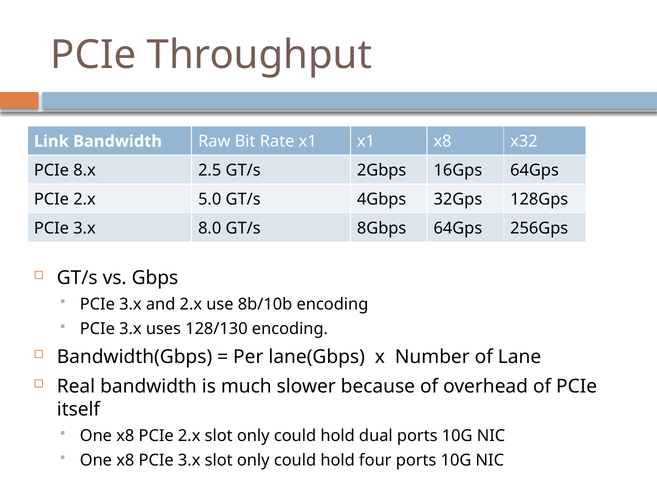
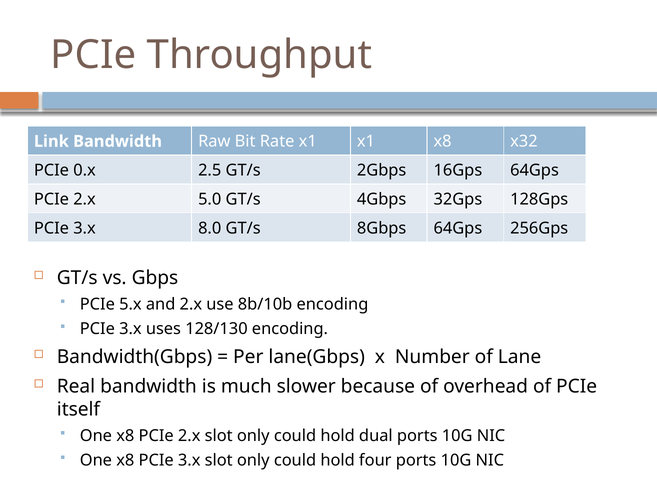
8.x: 8.x -> 0.x (85, 170)
3.x: 3.x -> 5.x (130, 304)
